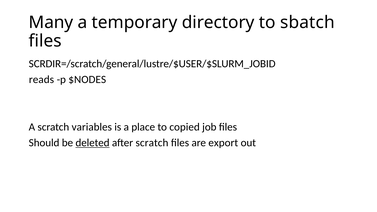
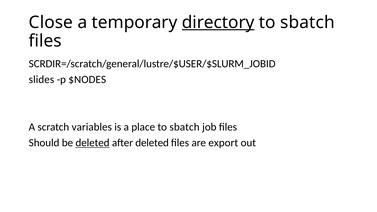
Many: Many -> Close (51, 22)
directory underline: none -> present (218, 22)
reads: reads -> slides (41, 80)
place to copied: copied -> sbatch (185, 127)
after scratch: scratch -> deleted (152, 143)
